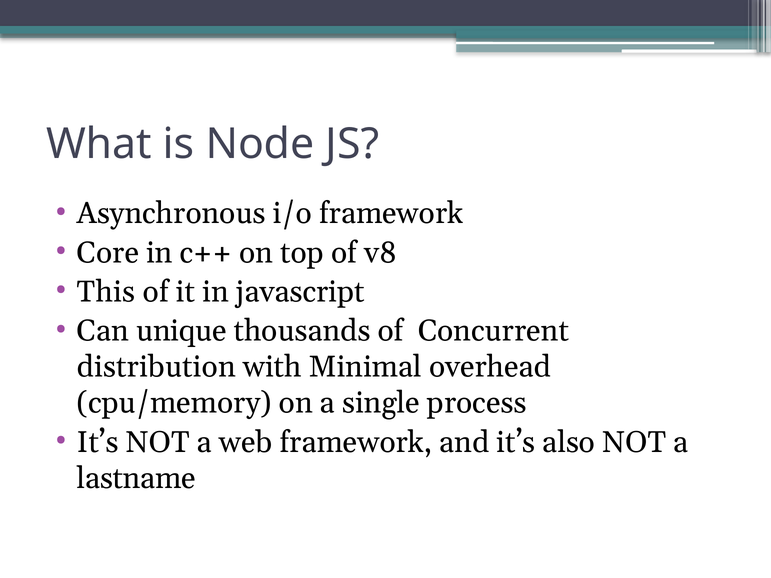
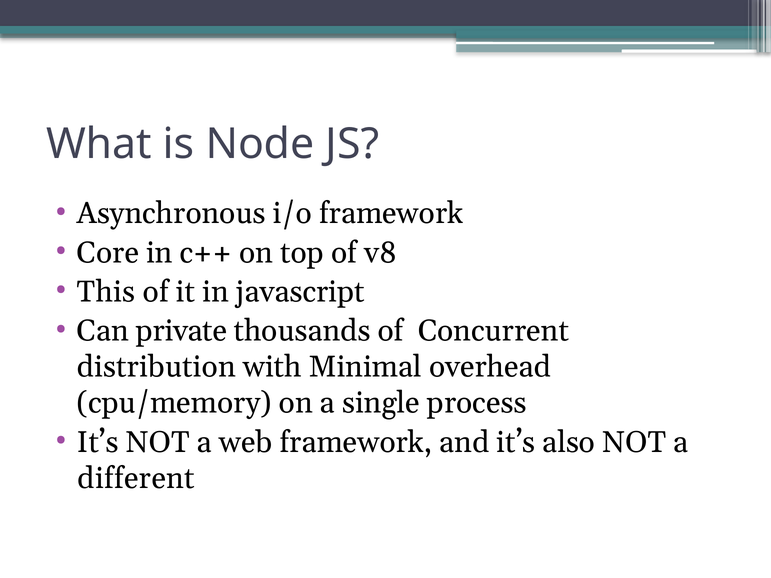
unique: unique -> private (181, 331)
lastname: lastname -> different (136, 478)
